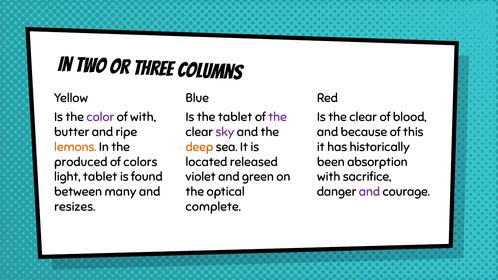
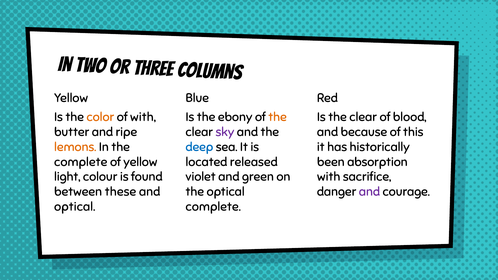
color colour: purple -> orange (100, 117)
the tablet: tablet -> ebony (235, 117)
the colour: purple -> orange (278, 117)
deep colour: orange -> blue (199, 147)
produced: produced -> complete (81, 162)
of colors: colors -> yellow (140, 162)
light tablet: tablet -> colour (100, 177)
many: many -> these (121, 192)
resizes: resizes -> optical (75, 207)
